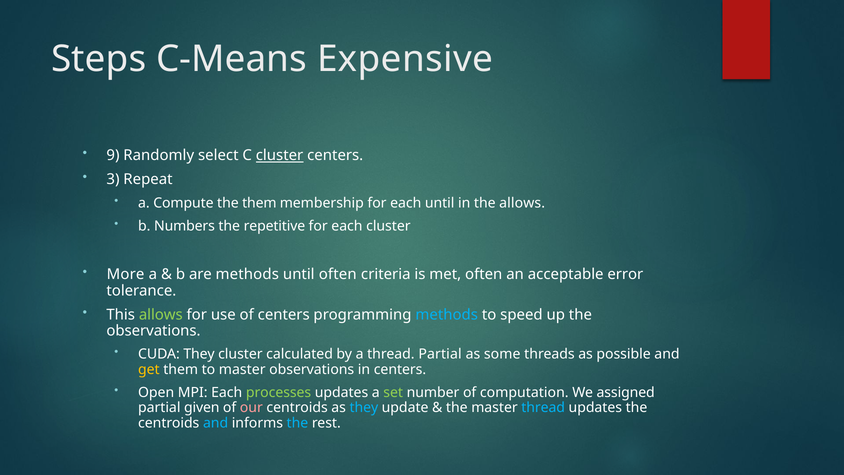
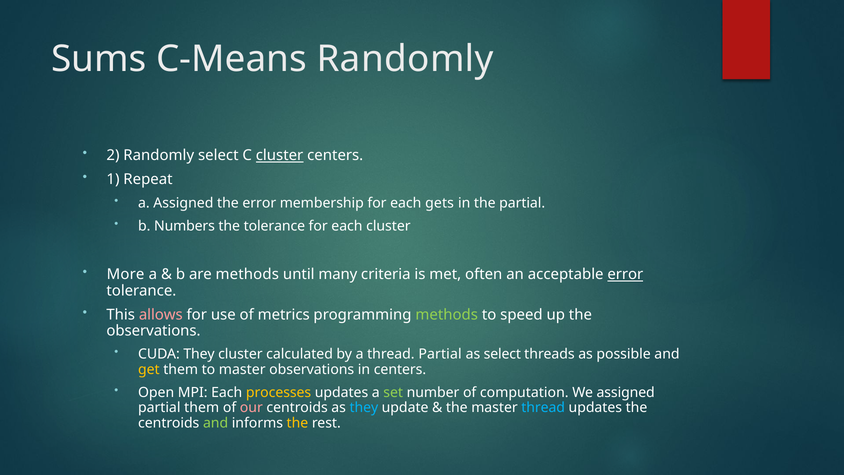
Steps: Steps -> Sums (99, 59)
C-Means Expensive: Expensive -> Randomly (405, 59)
9: 9 -> 2 (113, 155)
3: 3 -> 1 (113, 179)
a Compute: Compute -> Assigned (183, 203)
the them: them -> error (259, 203)
each until: until -> gets (440, 203)
the allows: allows -> partial (522, 203)
the repetitive: repetitive -> tolerance (274, 226)
until often: often -> many (338, 274)
error underline: none -> present (625, 274)
allows colour: light green -> pink (161, 315)
of centers: centers -> metrics (284, 315)
methods colour: light blue -> light green (447, 315)
as some: some -> select (502, 354)
processes colour: light green -> yellow (279, 392)
partial given: given -> them (202, 408)
and colour: light blue -> light green (216, 423)
the colour: light blue -> yellow (297, 423)
